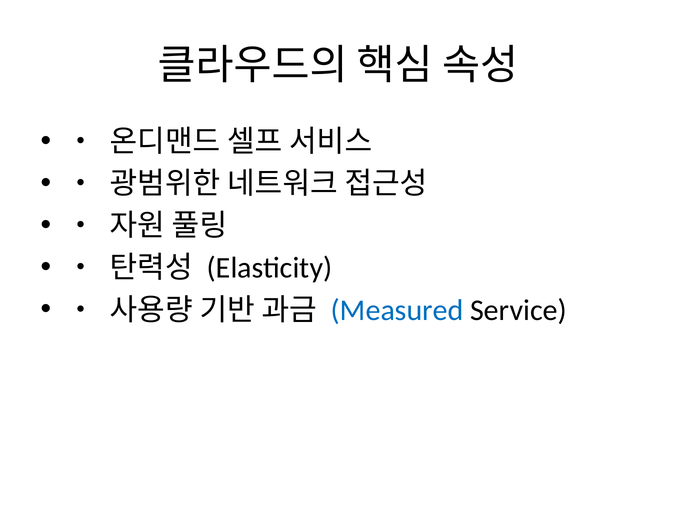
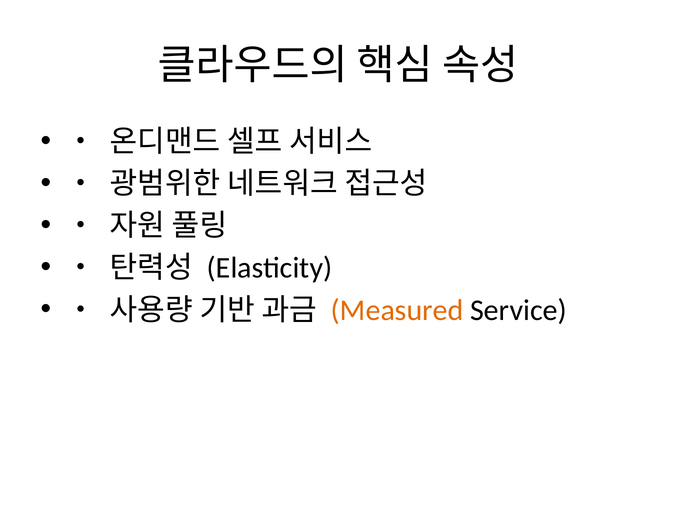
Measured colour: blue -> orange (397, 310)
